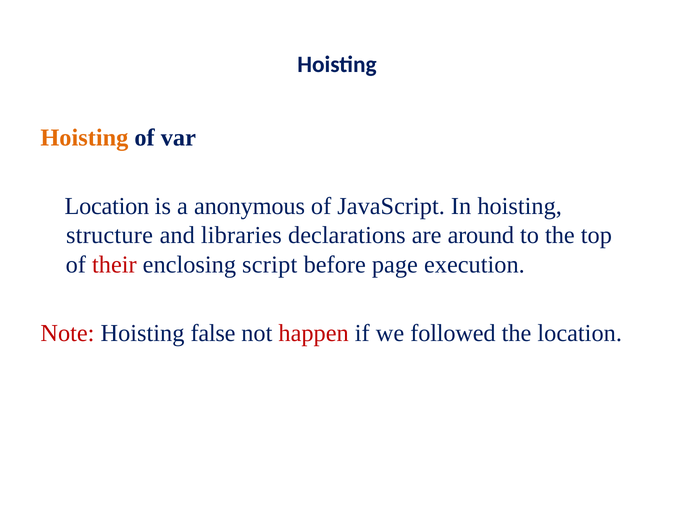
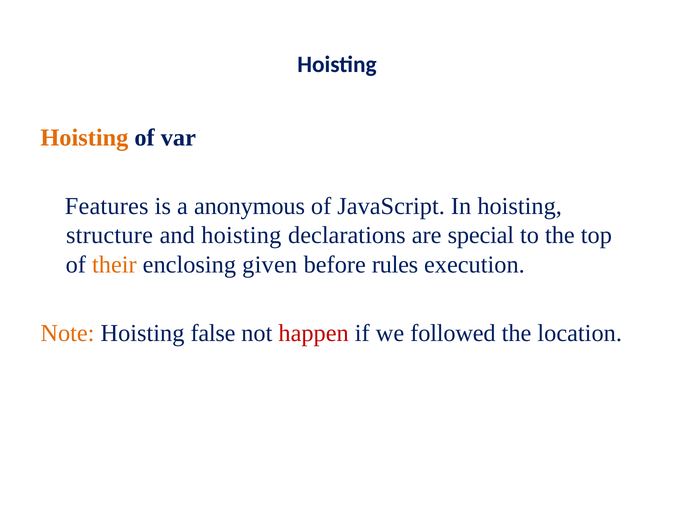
Location: Location -> Features (107, 206)
and libraries: libraries -> hoisting (241, 235)
around: around -> special (481, 235)
their colour: red -> orange (114, 264)
script: script -> given (270, 264)
page: page -> rules (395, 264)
Note colour: red -> orange (67, 333)
